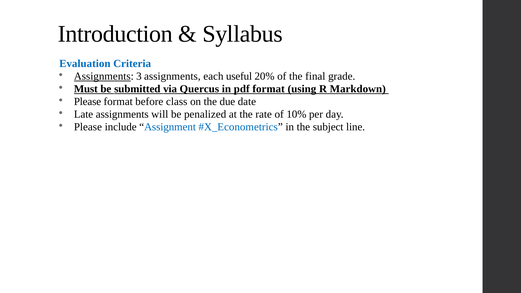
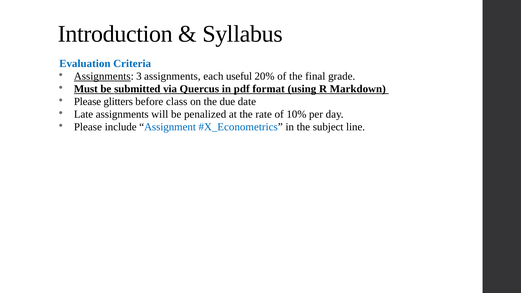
Please format: format -> glitters (118, 102)
